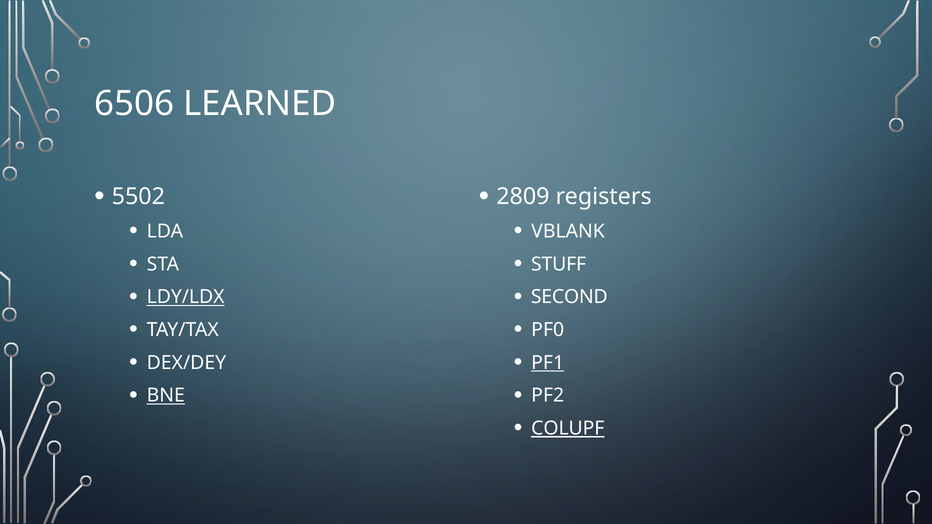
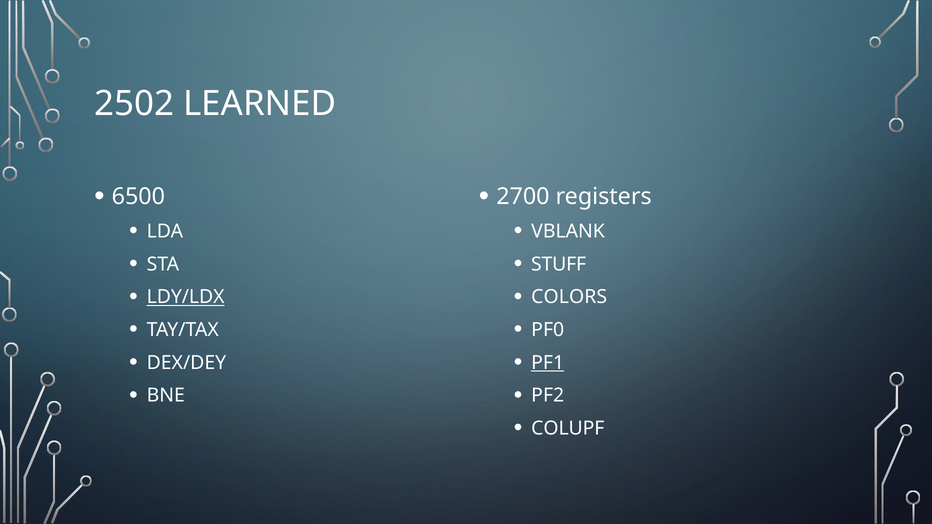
6506: 6506 -> 2502 (134, 104)
5502: 5502 -> 6500 (138, 197)
2809: 2809 -> 2700 (523, 197)
SECOND: SECOND -> COLORS (569, 297)
BNE underline: present -> none (166, 396)
COLUPF underline: present -> none (568, 429)
